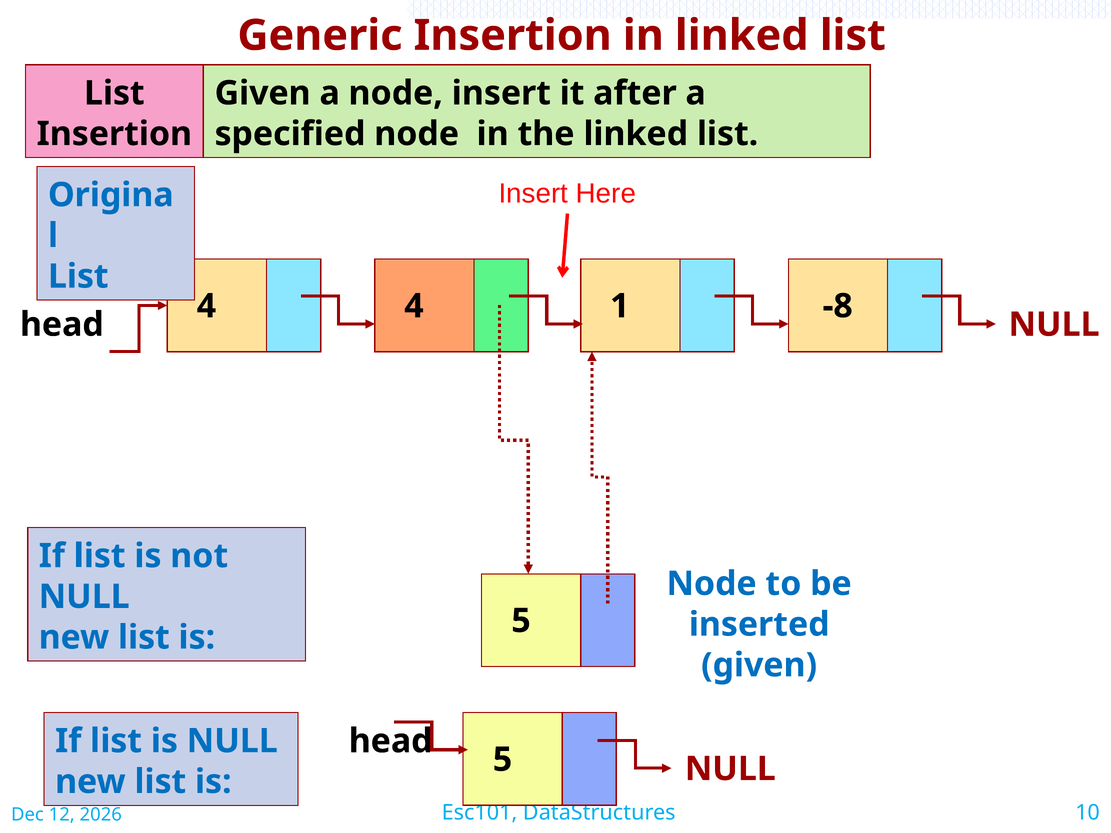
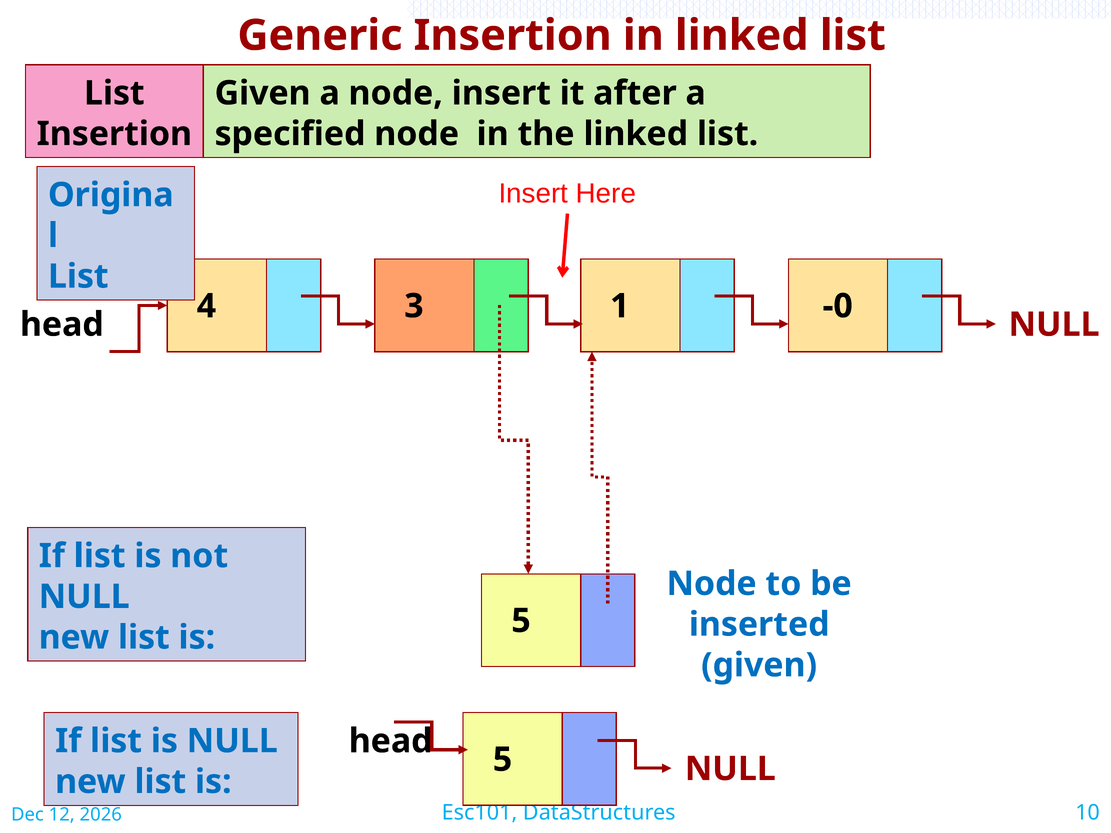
4 4: 4 -> 3 (414, 306)
-8: -8 -> -0 (838, 306)
